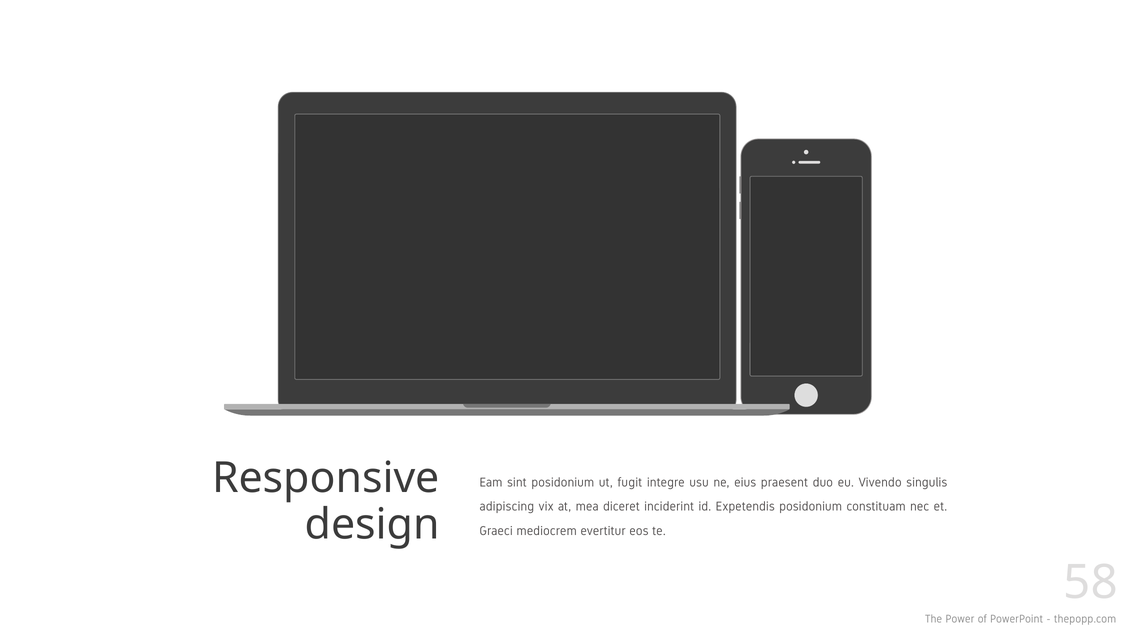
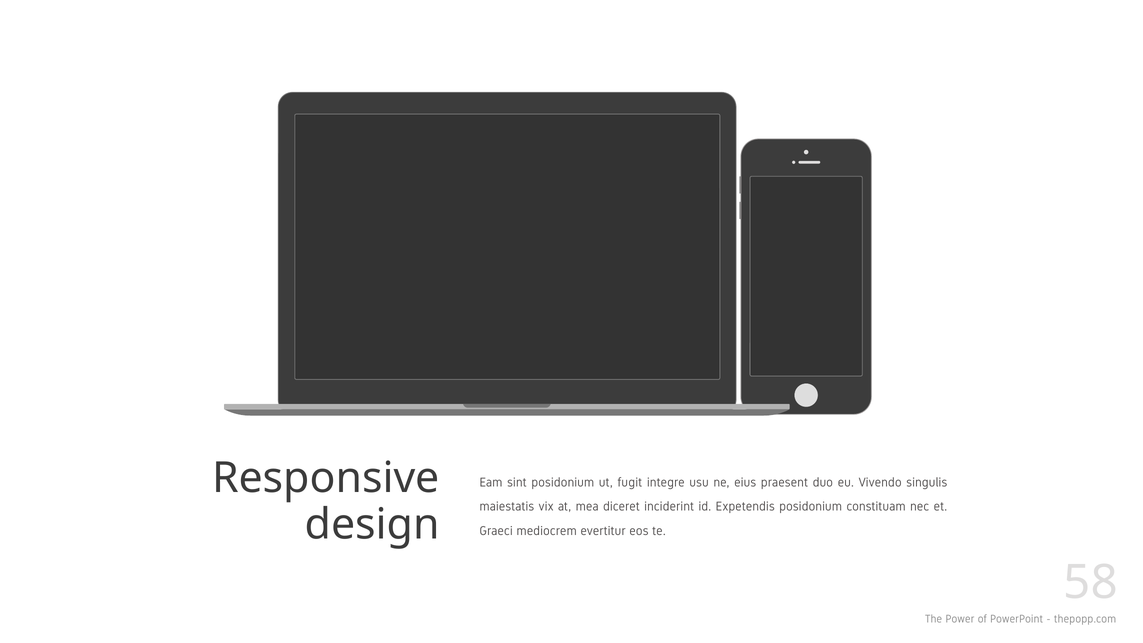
adipiscing: adipiscing -> maiestatis (507, 507)
